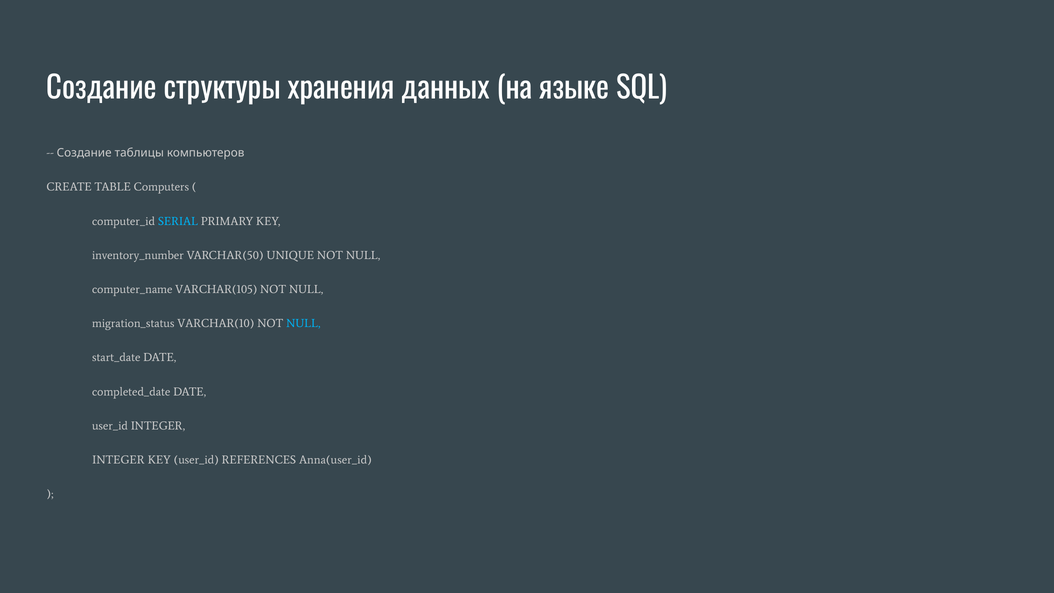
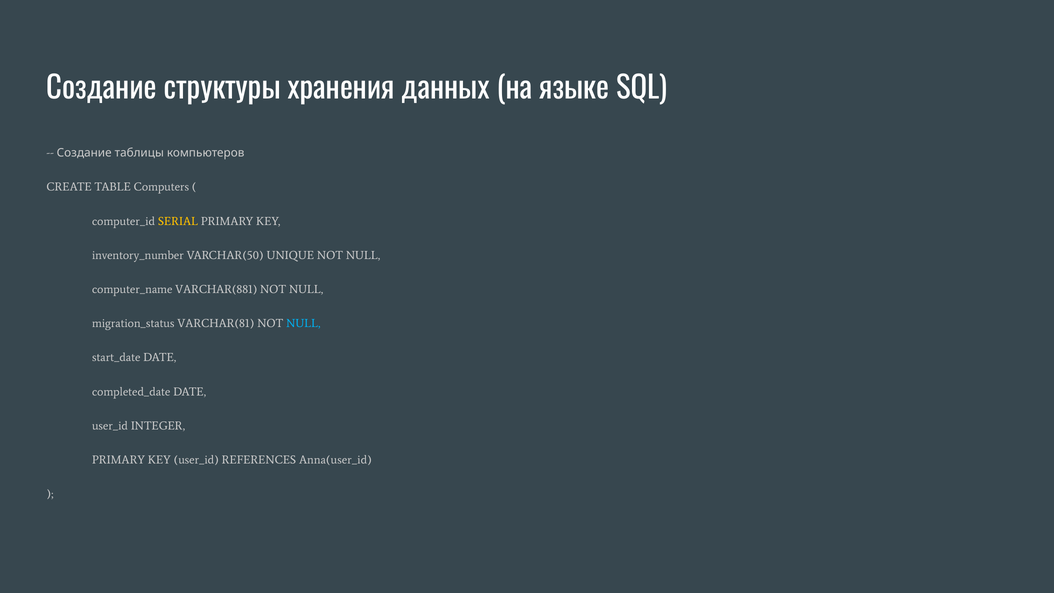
SERIAL colour: light blue -> yellow (178, 221)
VARCHAR(105: VARCHAR(105 -> VARCHAR(881 (216, 289)
VARCHAR(10: VARCHAR(10 -> VARCHAR(81 (216, 323)
INTEGER: INTEGER -> PRIMARY (119, 460)
